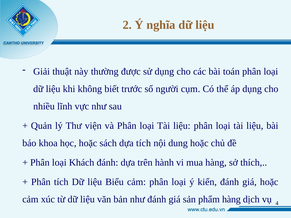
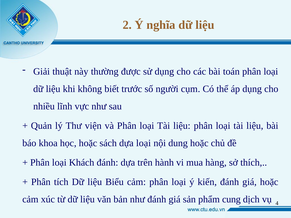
dựa tích: tích -> loại (143, 143)
phẩm hàng: hàng -> cung (231, 200)
